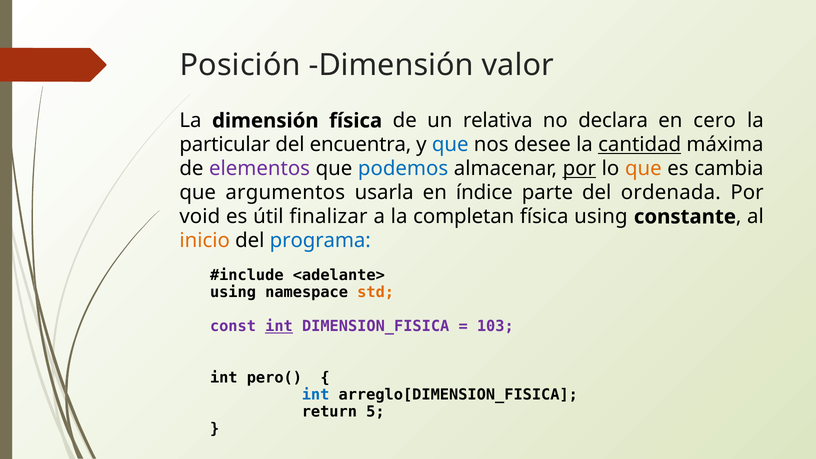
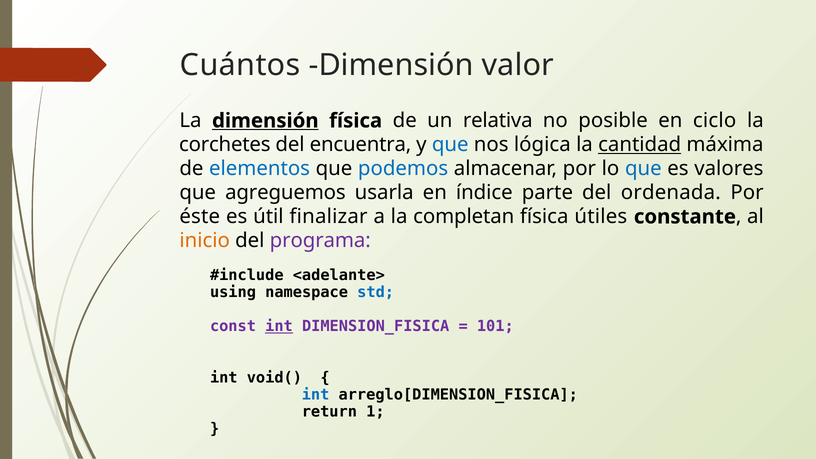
Posición: Posición -> Cuántos (240, 65)
dimensión underline: none -> present (265, 121)
declara: declara -> posible (613, 121)
cero: cero -> ciclo (715, 121)
particular: particular -> corchetes (225, 145)
desee: desee -> lógica (542, 145)
elementos colour: purple -> blue (260, 169)
por underline: present -> none (579, 169)
que colour: orange -> blue (643, 169)
cambia: cambia -> valores (729, 169)
argumentos: argumentos -> agreguemos (285, 193)
void: void -> éste (200, 217)
física using: using -> útiles (601, 217)
programa colour: blue -> purple (320, 241)
std colour: orange -> blue (376, 292)
103: 103 -> 101 (495, 326)
pero(: pero( -> void( (274, 377)
5: 5 -> 1 (375, 412)
